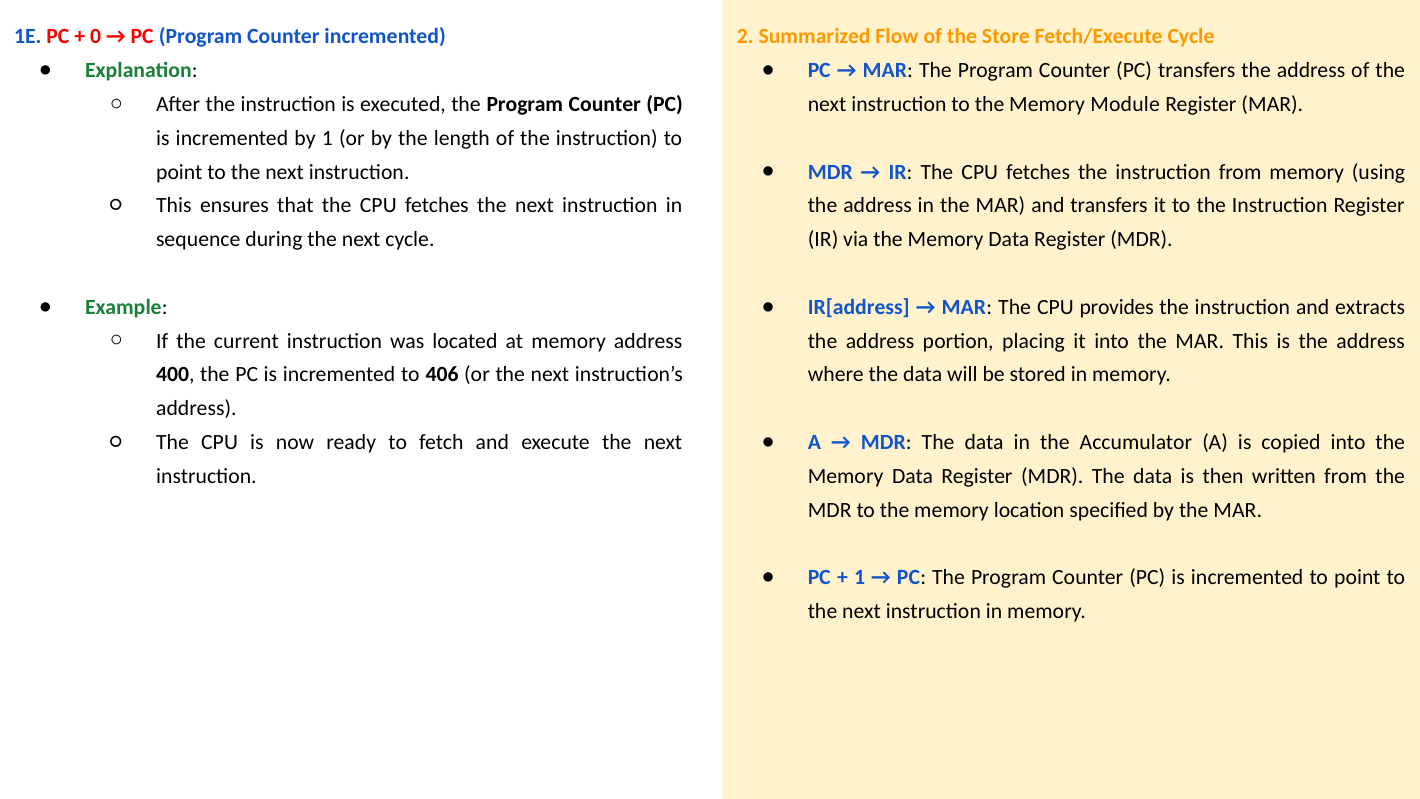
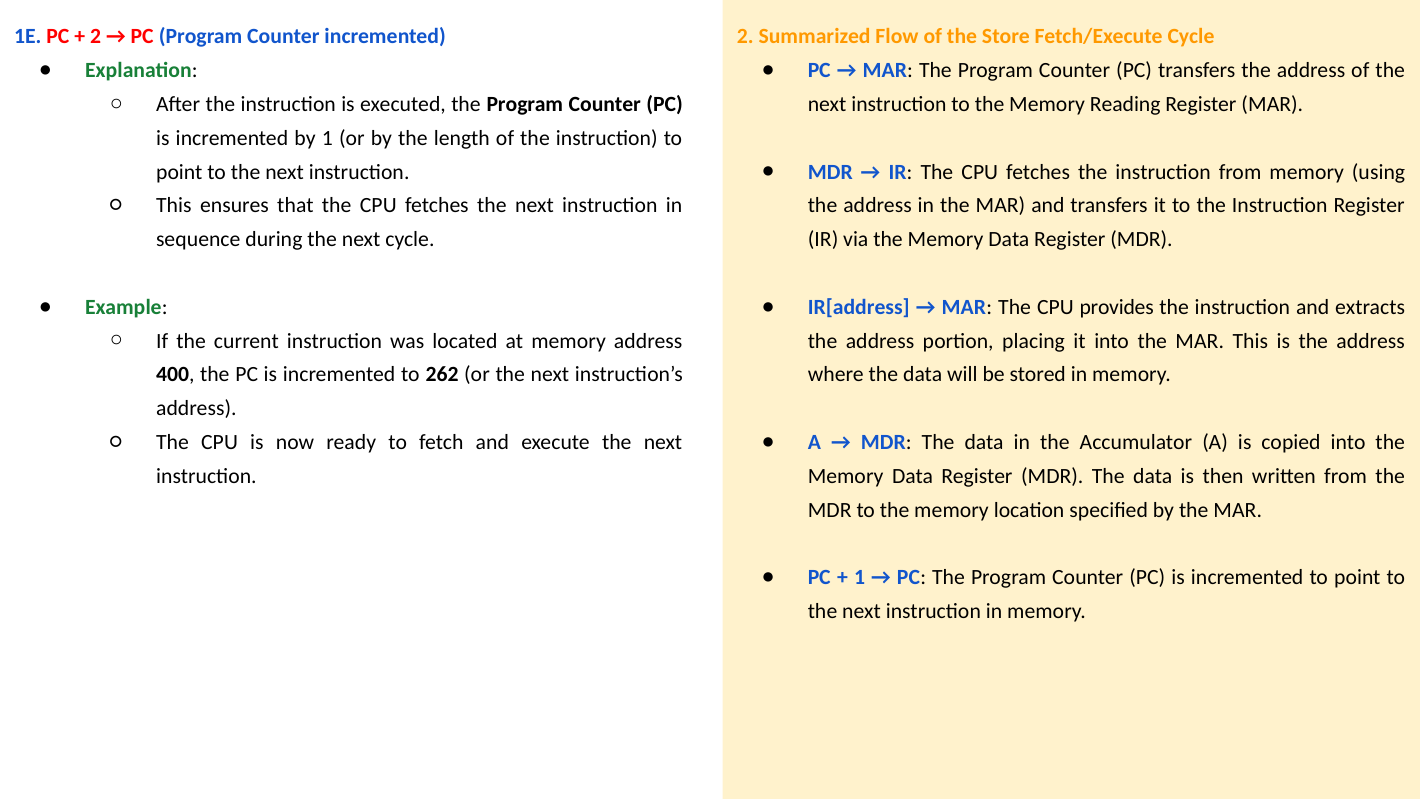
0: 0 -> 2 (96, 37)
Module: Module -> Reading (1125, 104)
406: 406 -> 262 (442, 375)
